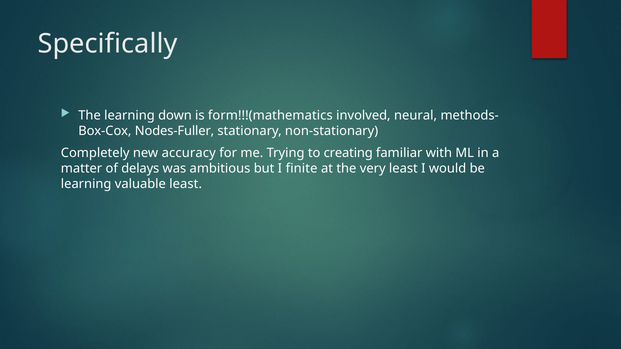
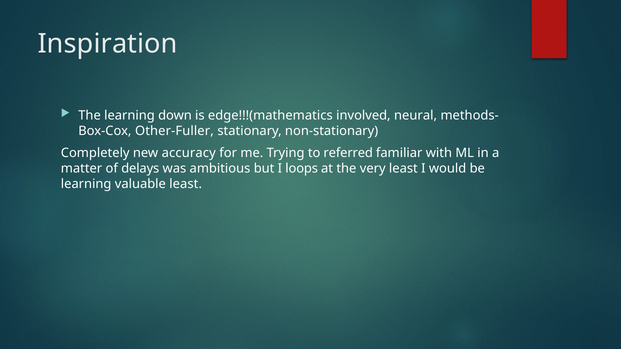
Specifically: Specifically -> Inspiration (108, 44)
form!!!(mathematics: form!!!(mathematics -> edge!!!(mathematics (270, 116)
Nodes-Fuller: Nodes-Fuller -> Other-Fuller (174, 131)
creating: creating -> referred (348, 153)
finite: finite -> loops (302, 169)
